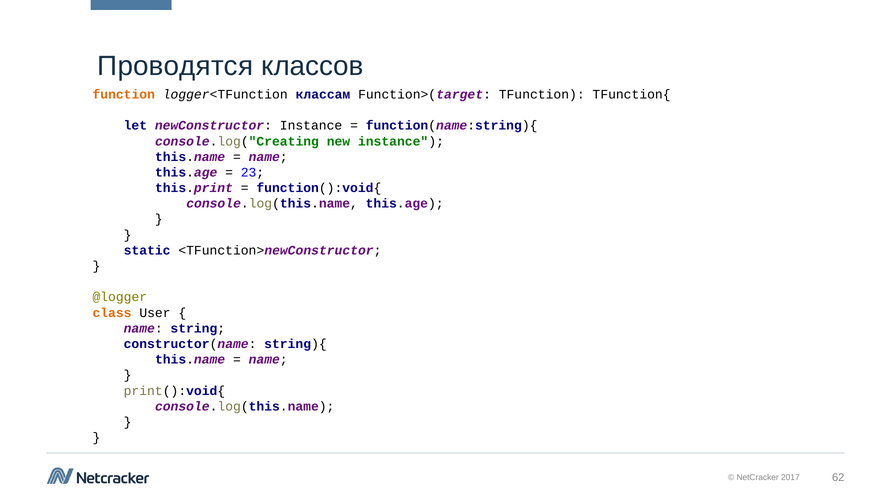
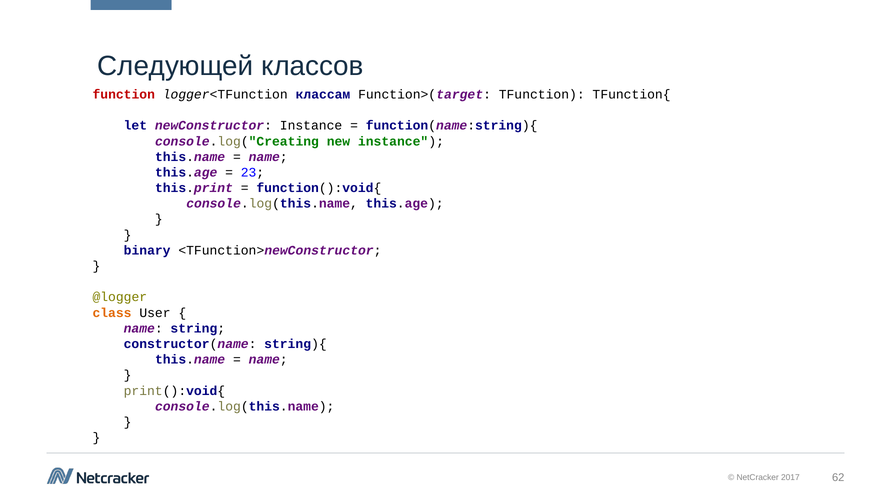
Проводятся: Проводятся -> Следующей (175, 66)
function colour: orange -> red (124, 94)
static: static -> binary (147, 250)
